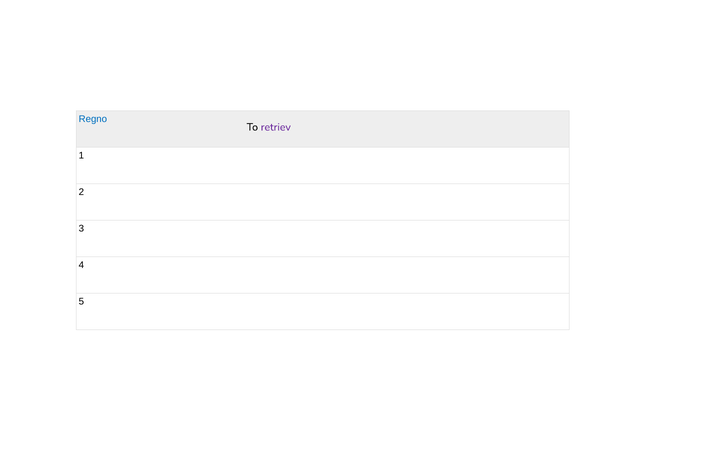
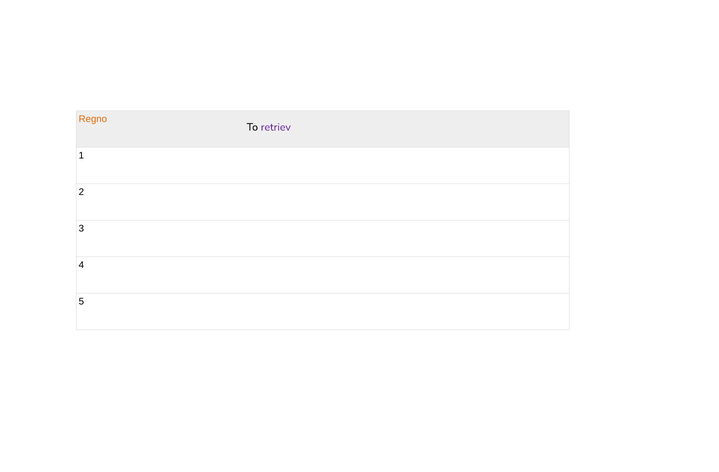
Regno colour: blue -> orange (93, 119)
